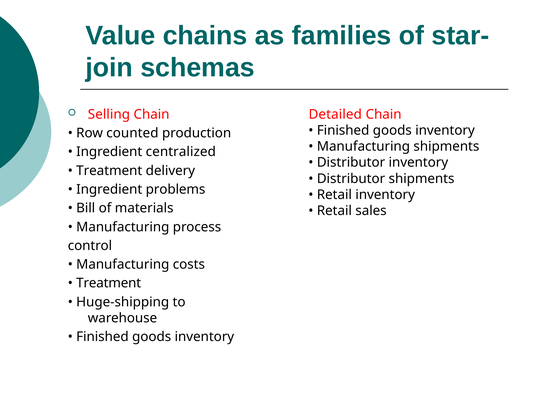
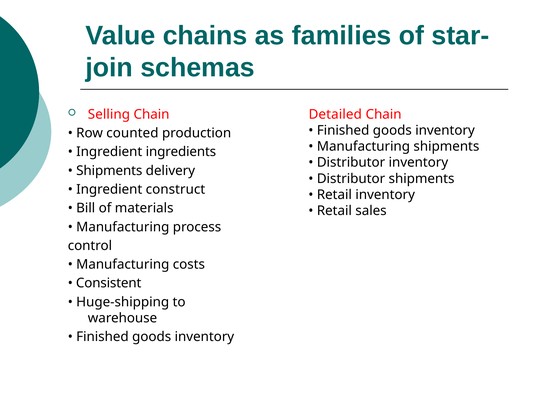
centralized: centralized -> ingredients (181, 152)
Treatment: Treatment -> Shipments (109, 170)
problems: problems -> construct (175, 189)
Treatment: Treatment -> Consistent (109, 283)
